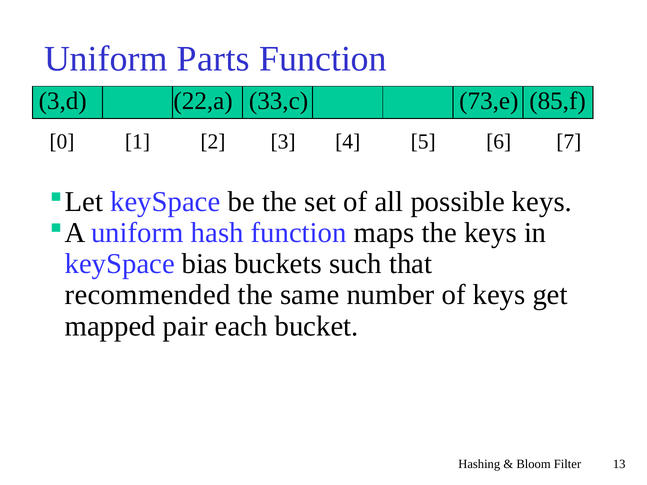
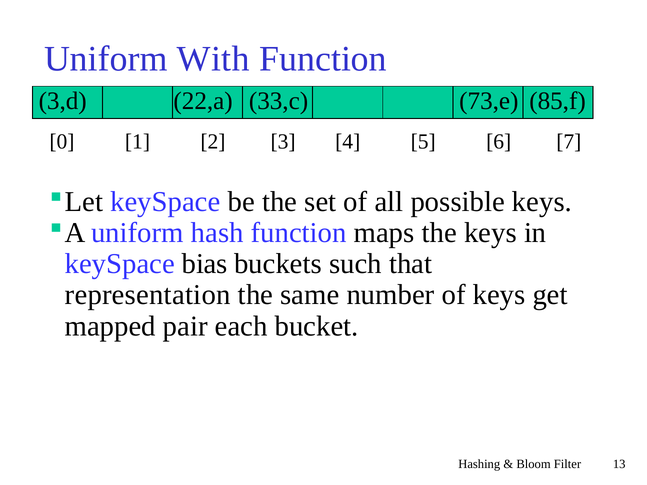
Parts: Parts -> With (213, 59)
recommended: recommended -> representation (148, 295)
